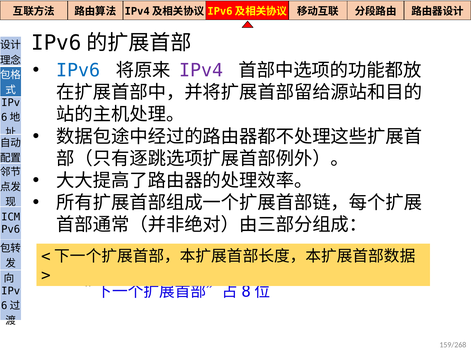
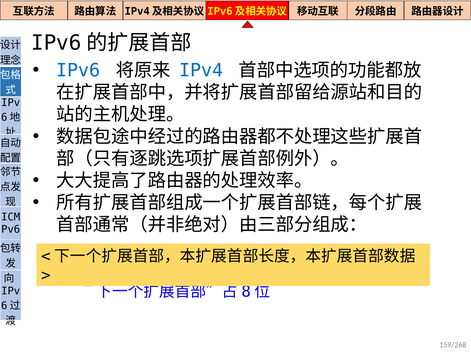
IPv4 colour: purple -> blue (201, 70)
